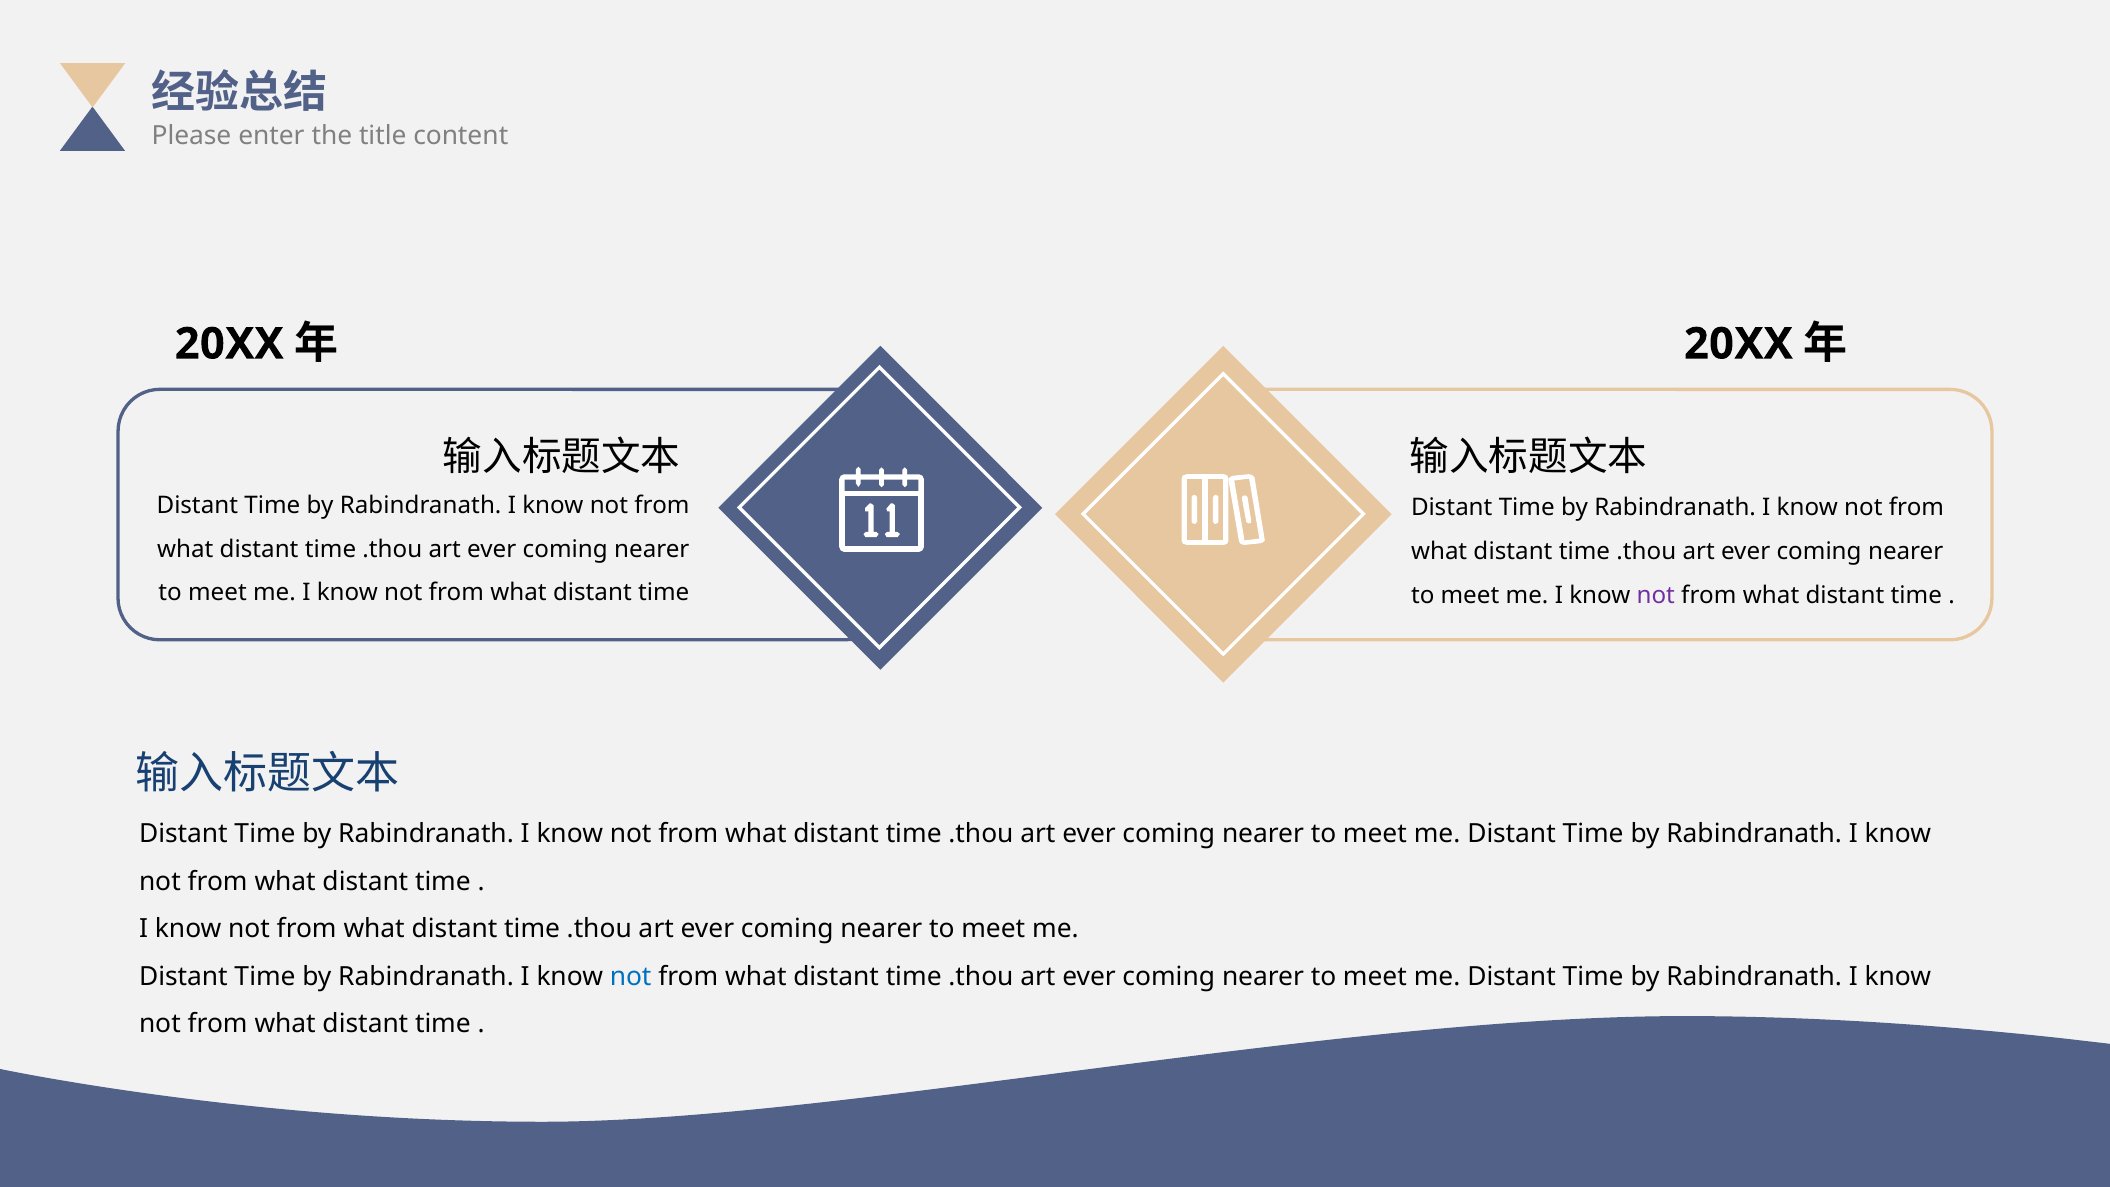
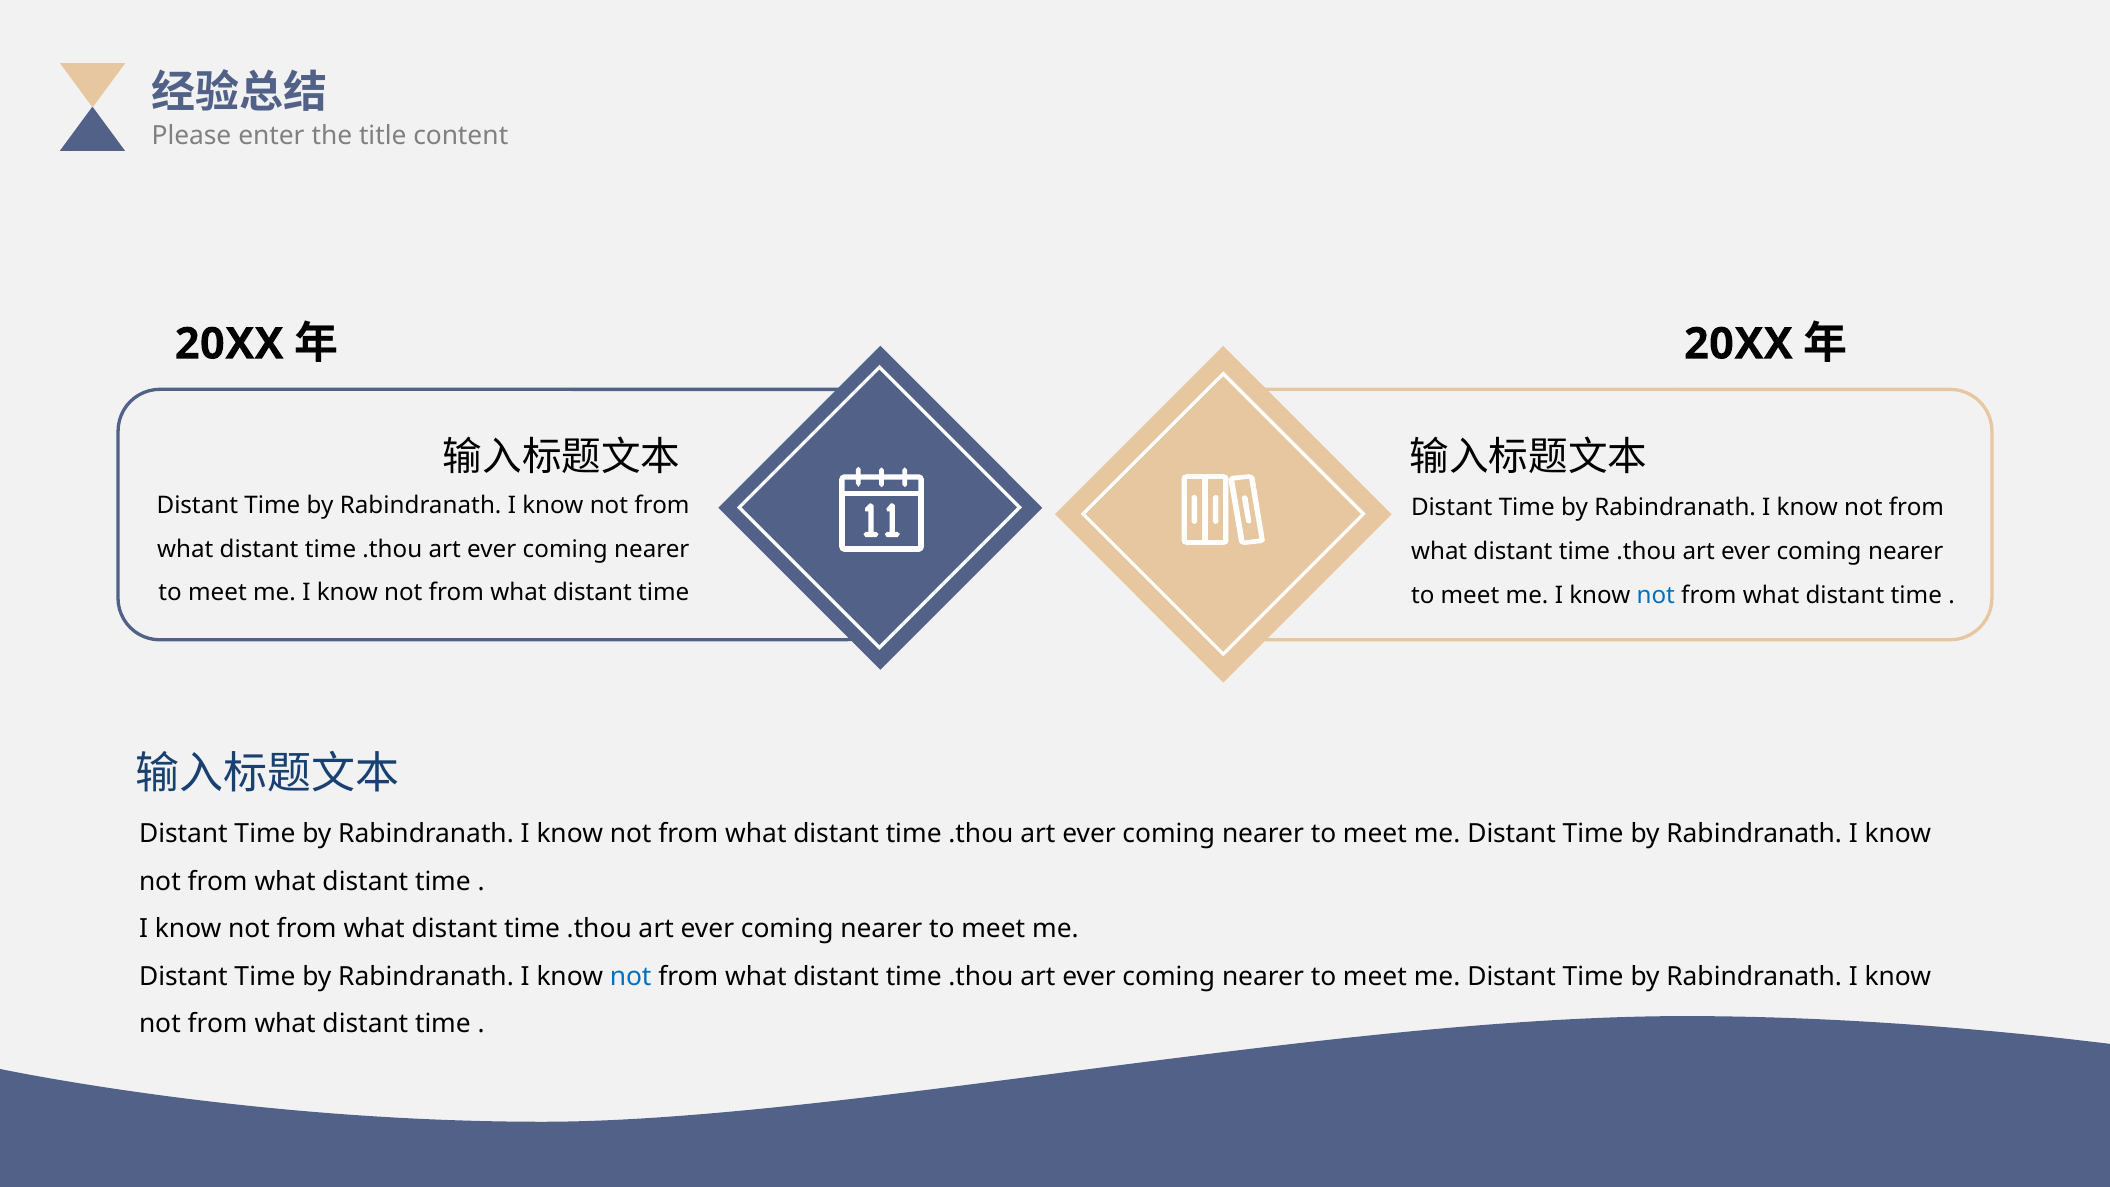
not colour: purple -> blue (1656, 595)
